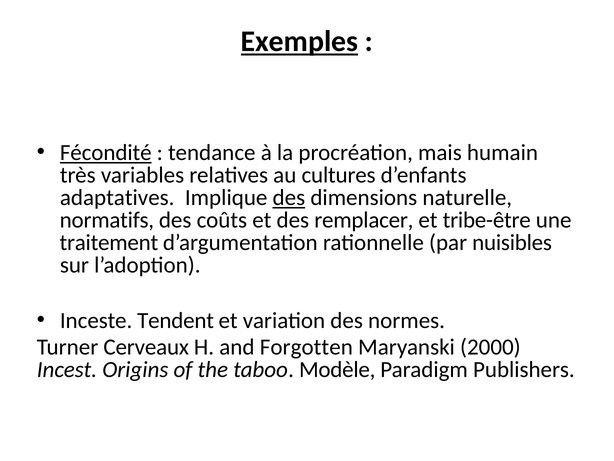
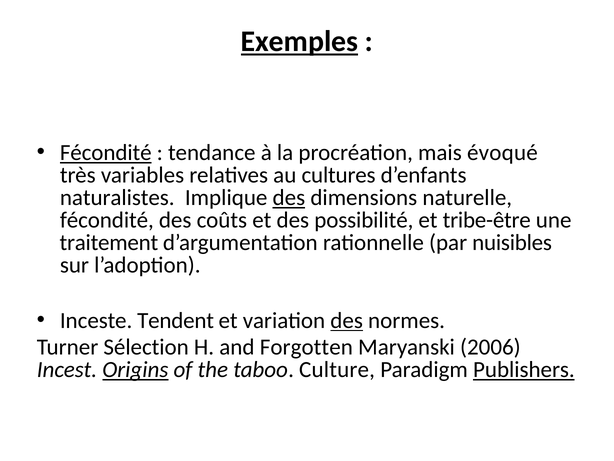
humain: humain -> évoqué (502, 153)
adaptatives: adaptatives -> naturalistes (117, 197)
normatifs: normatifs -> fécondité (107, 220)
remplacer: remplacer -> possibilité (364, 220)
des underline: none -> present (347, 320)
Cerveaux: Cerveaux -> Sélection (146, 347)
2000: 2000 -> 2006 (490, 347)
Origins underline: none -> present (135, 369)
Modèle: Modèle -> Culture (337, 369)
Publishers underline: none -> present (524, 369)
